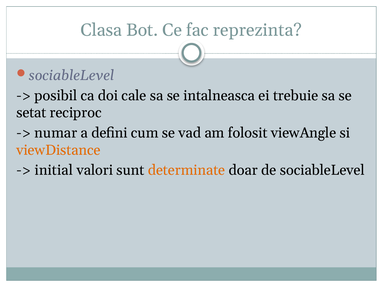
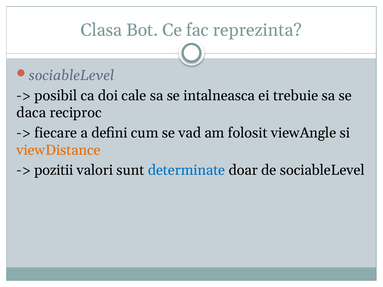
setat: setat -> daca (31, 113)
numar: numar -> fiecare (56, 133)
initial: initial -> pozitii (54, 170)
determinate colour: orange -> blue (186, 170)
